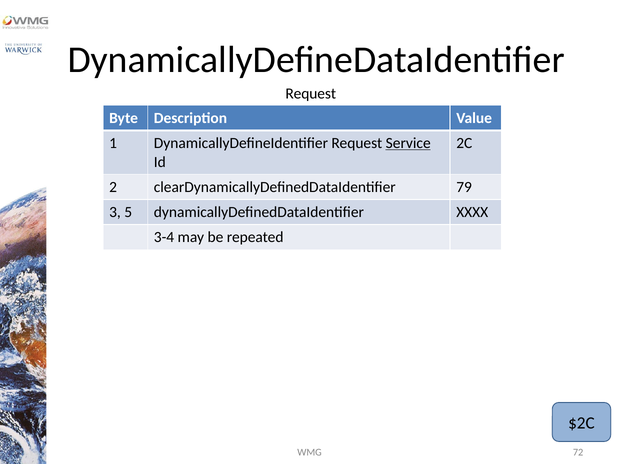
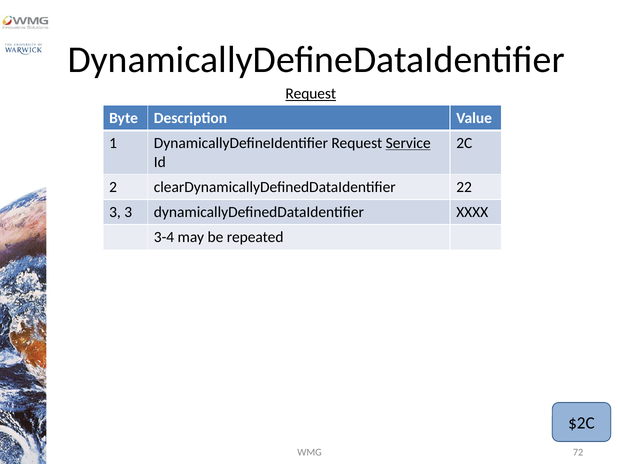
Request underline: none -> present (311, 94)
79: 79 -> 22 (464, 187)
3 5: 5 -> 3 (128, 212)
